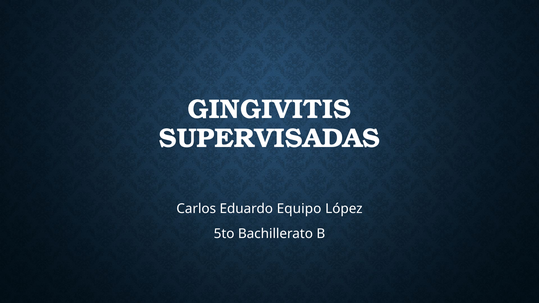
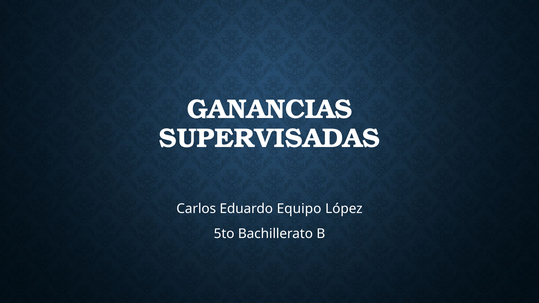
GINGIVITIS: GINGIVITIS -> GANANCIAS (270, 109)
